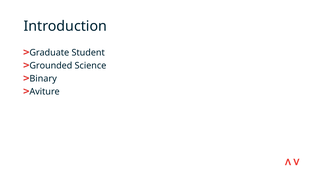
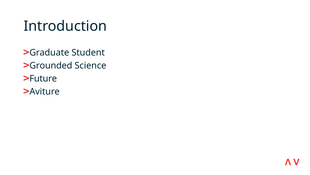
Binary: Binary -> Future (43, 78)
